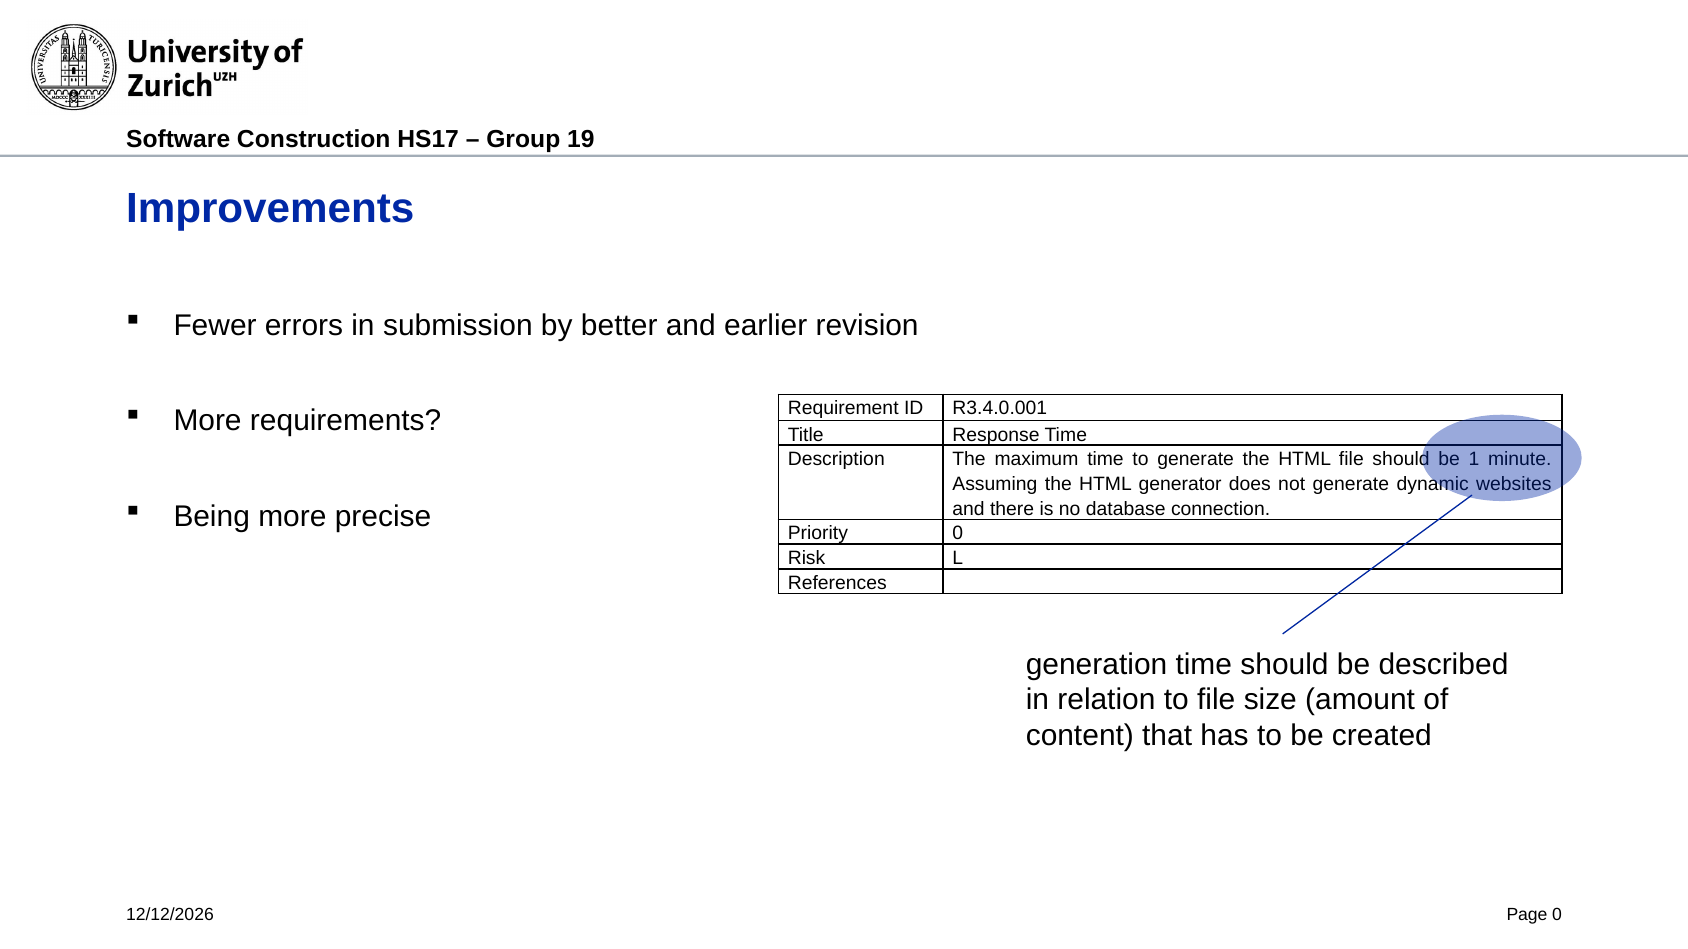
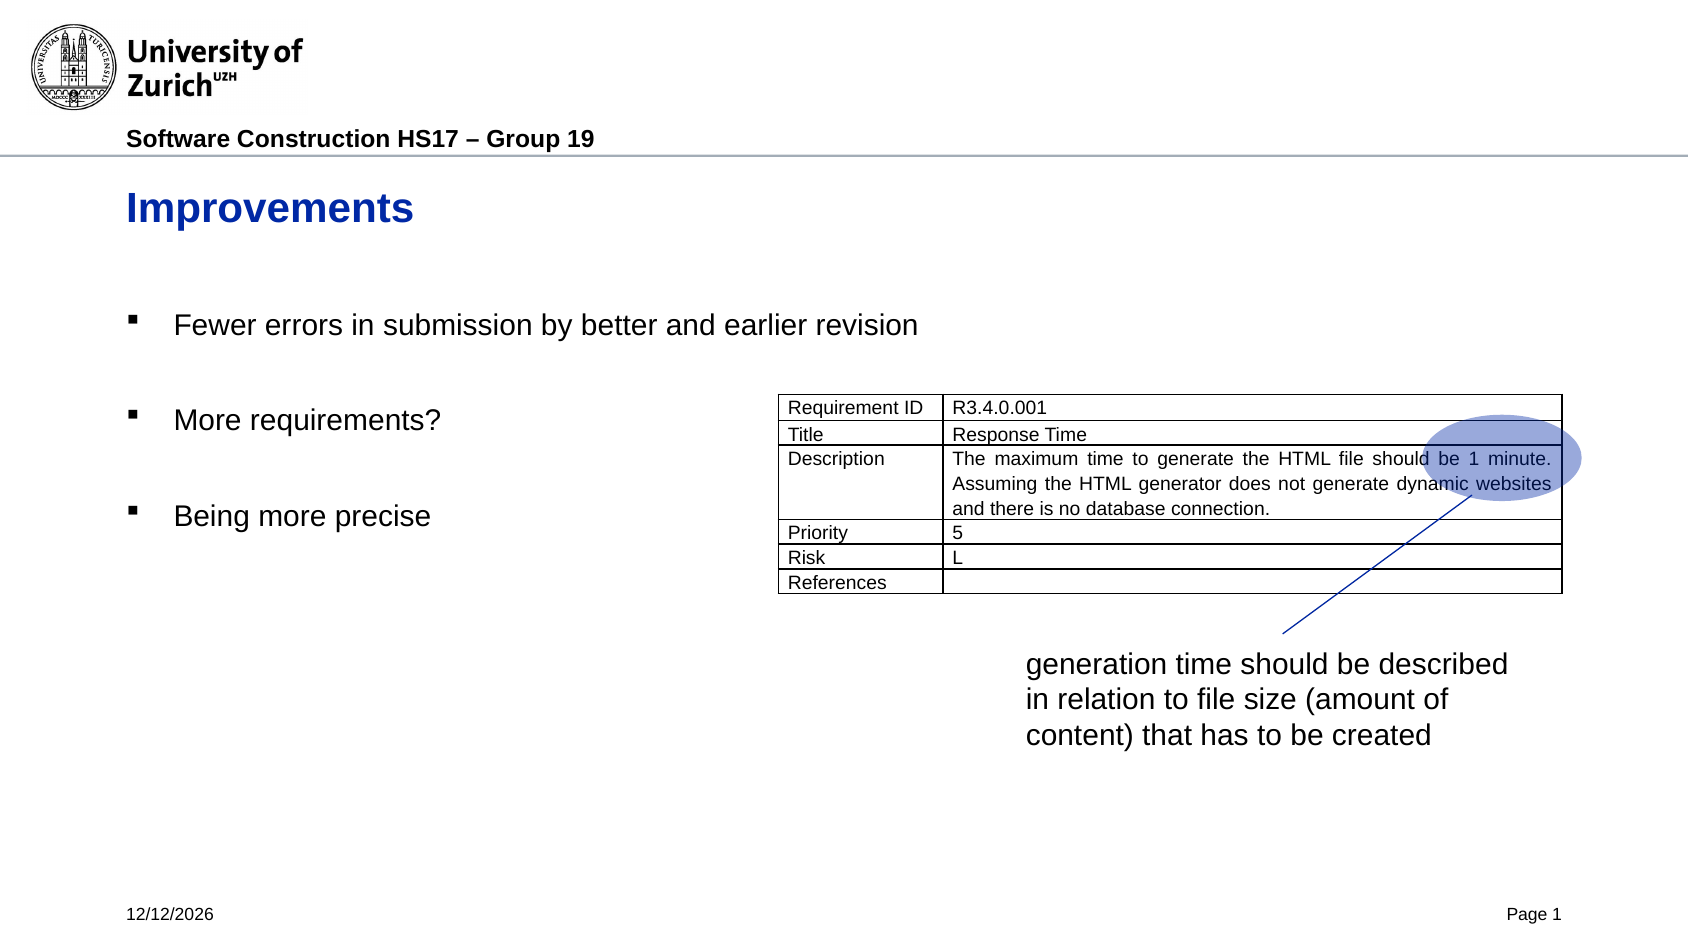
Priority 0: 0 -> 5 (958, 534)
Page 0: 0 -> 1 (1557, 915)
